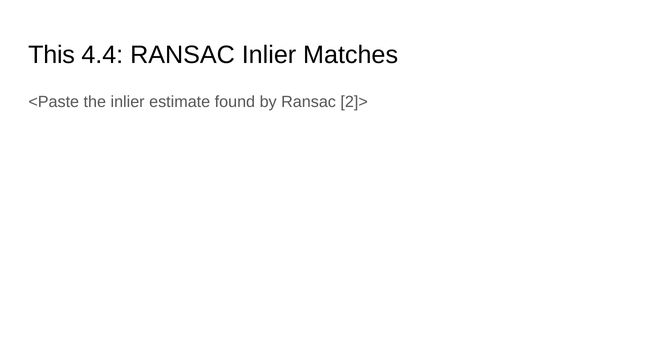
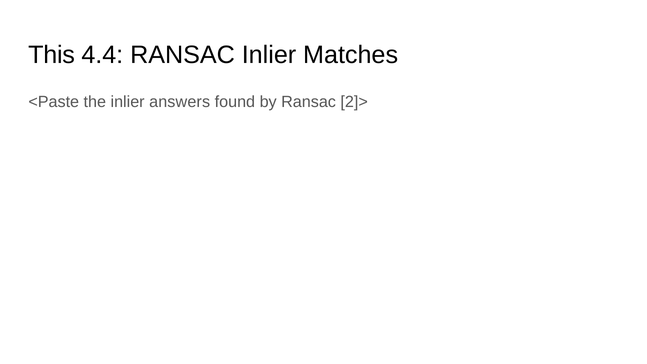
estimate: estimate -> answers (180, 102)
